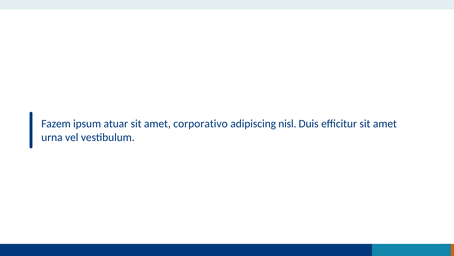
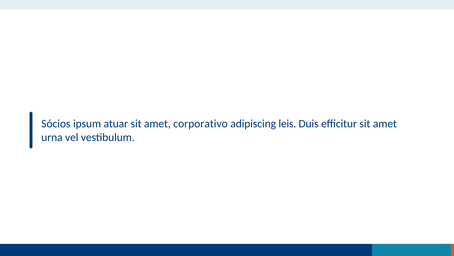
Fazem: Fazem -> Sócios (56, 124)
nisl: nisl -> leis (287, 124)
